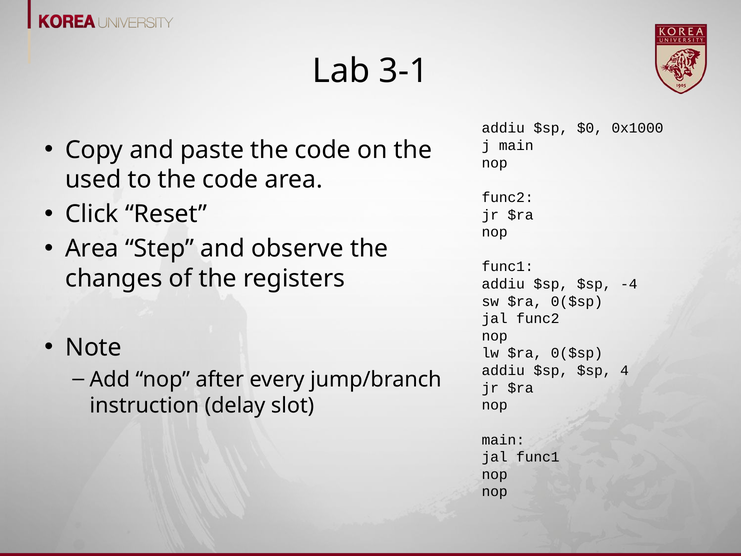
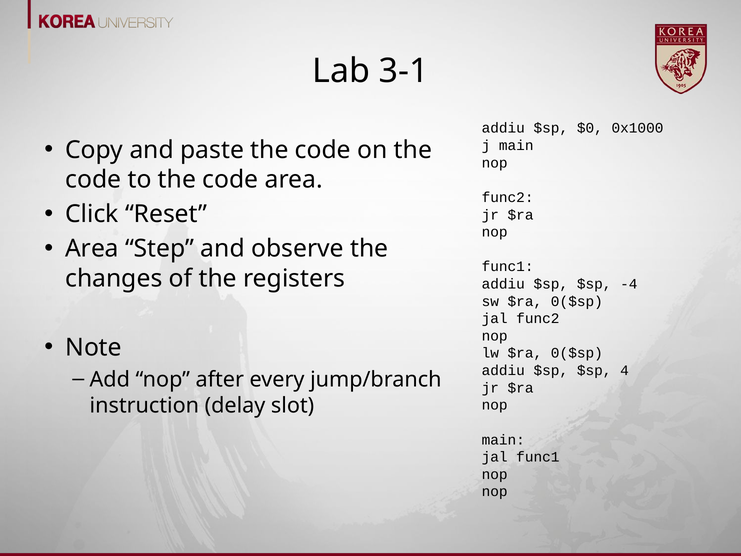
used: used -> code (93, 180)
